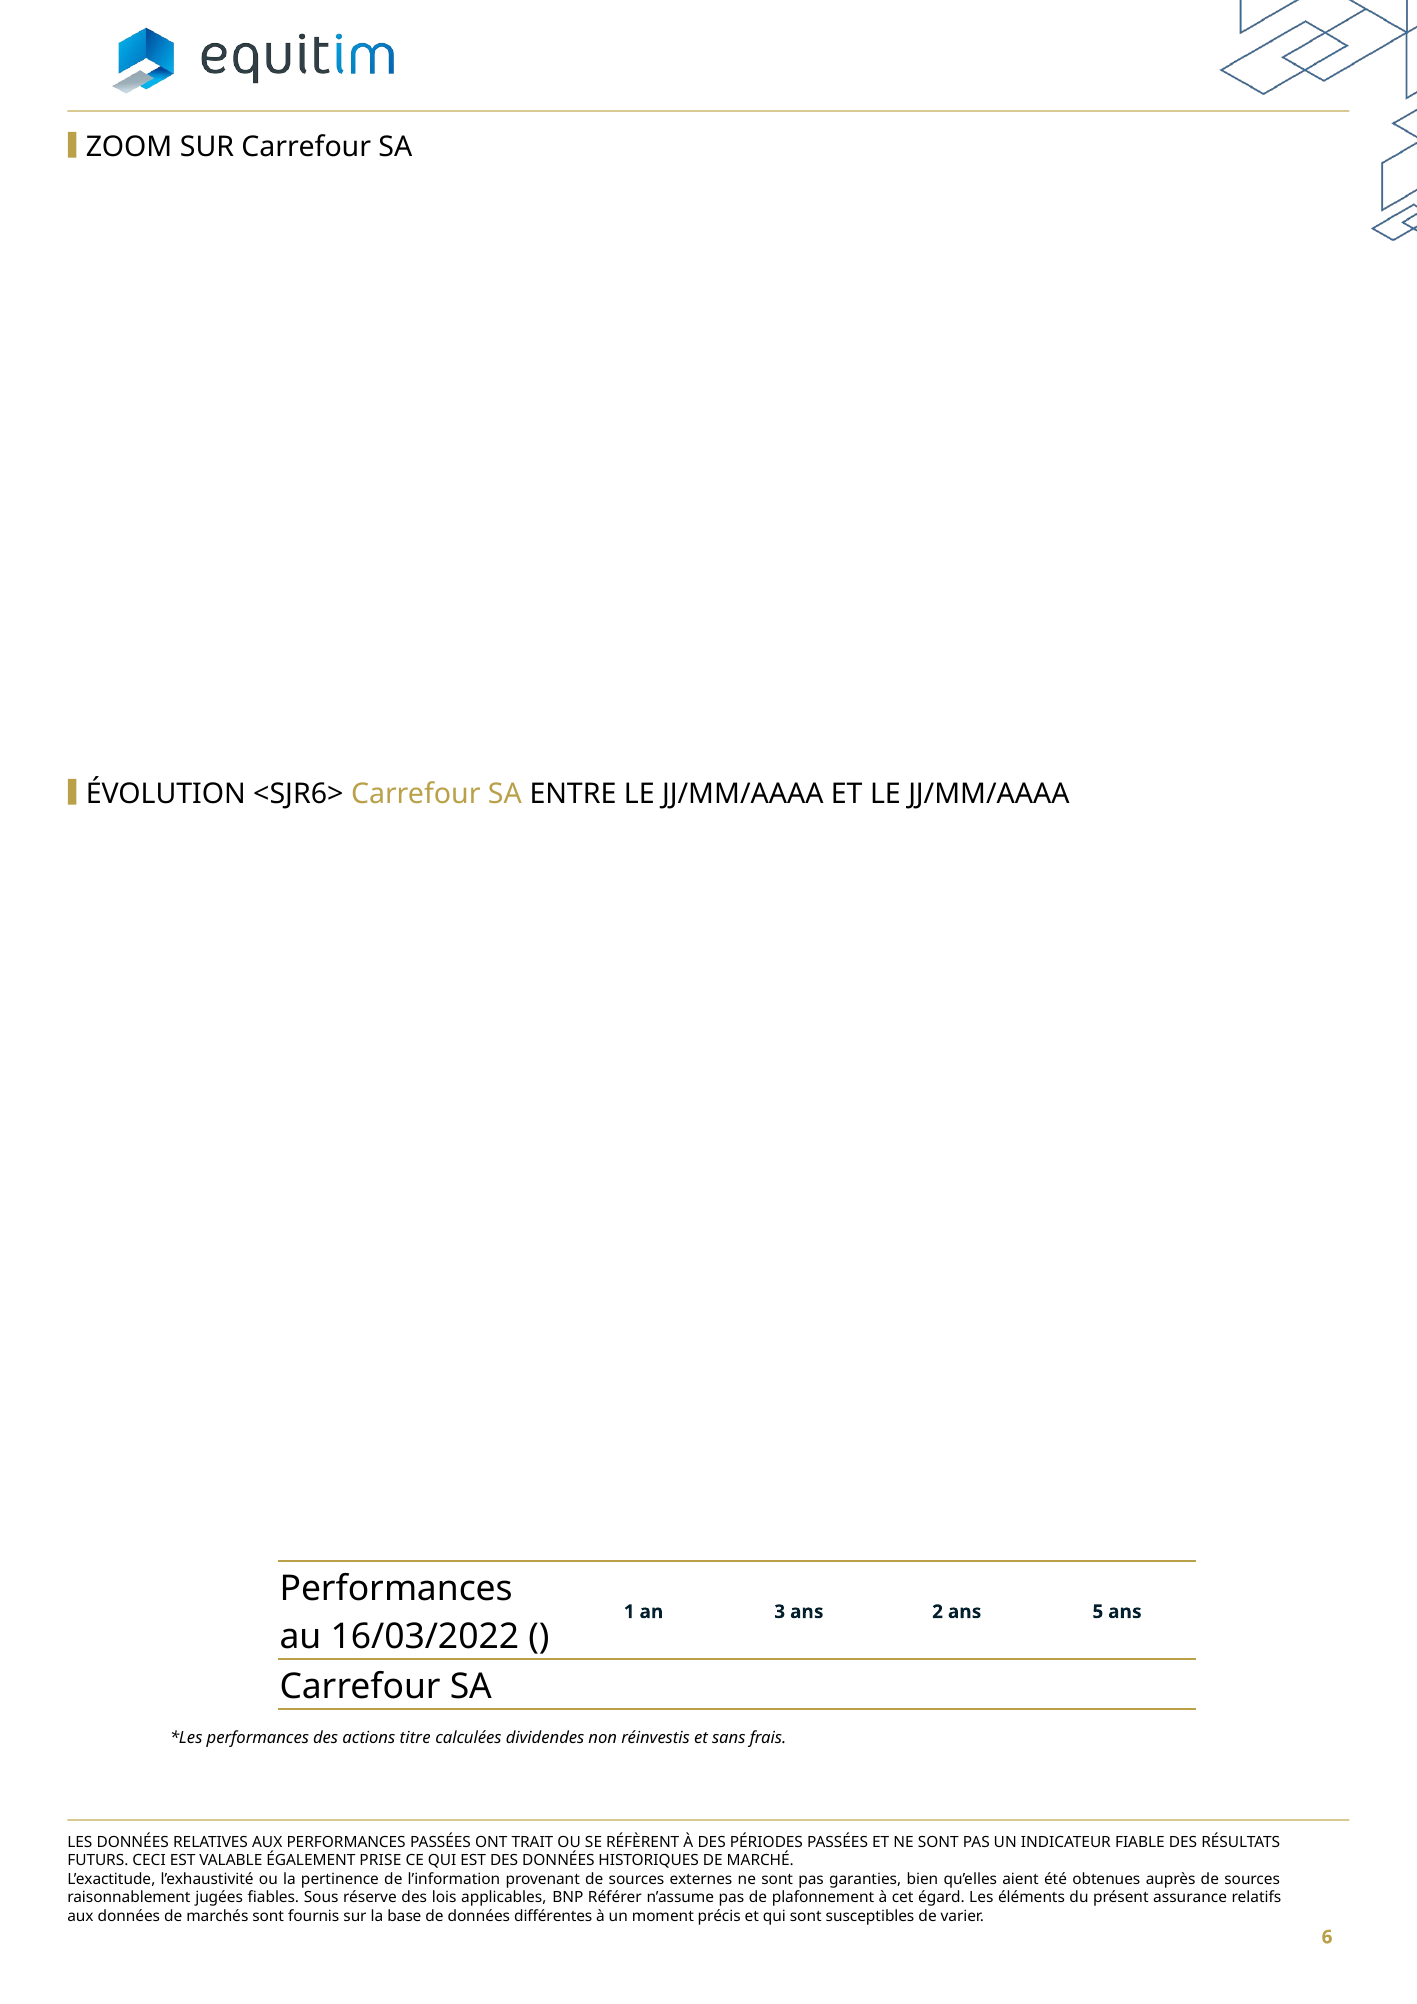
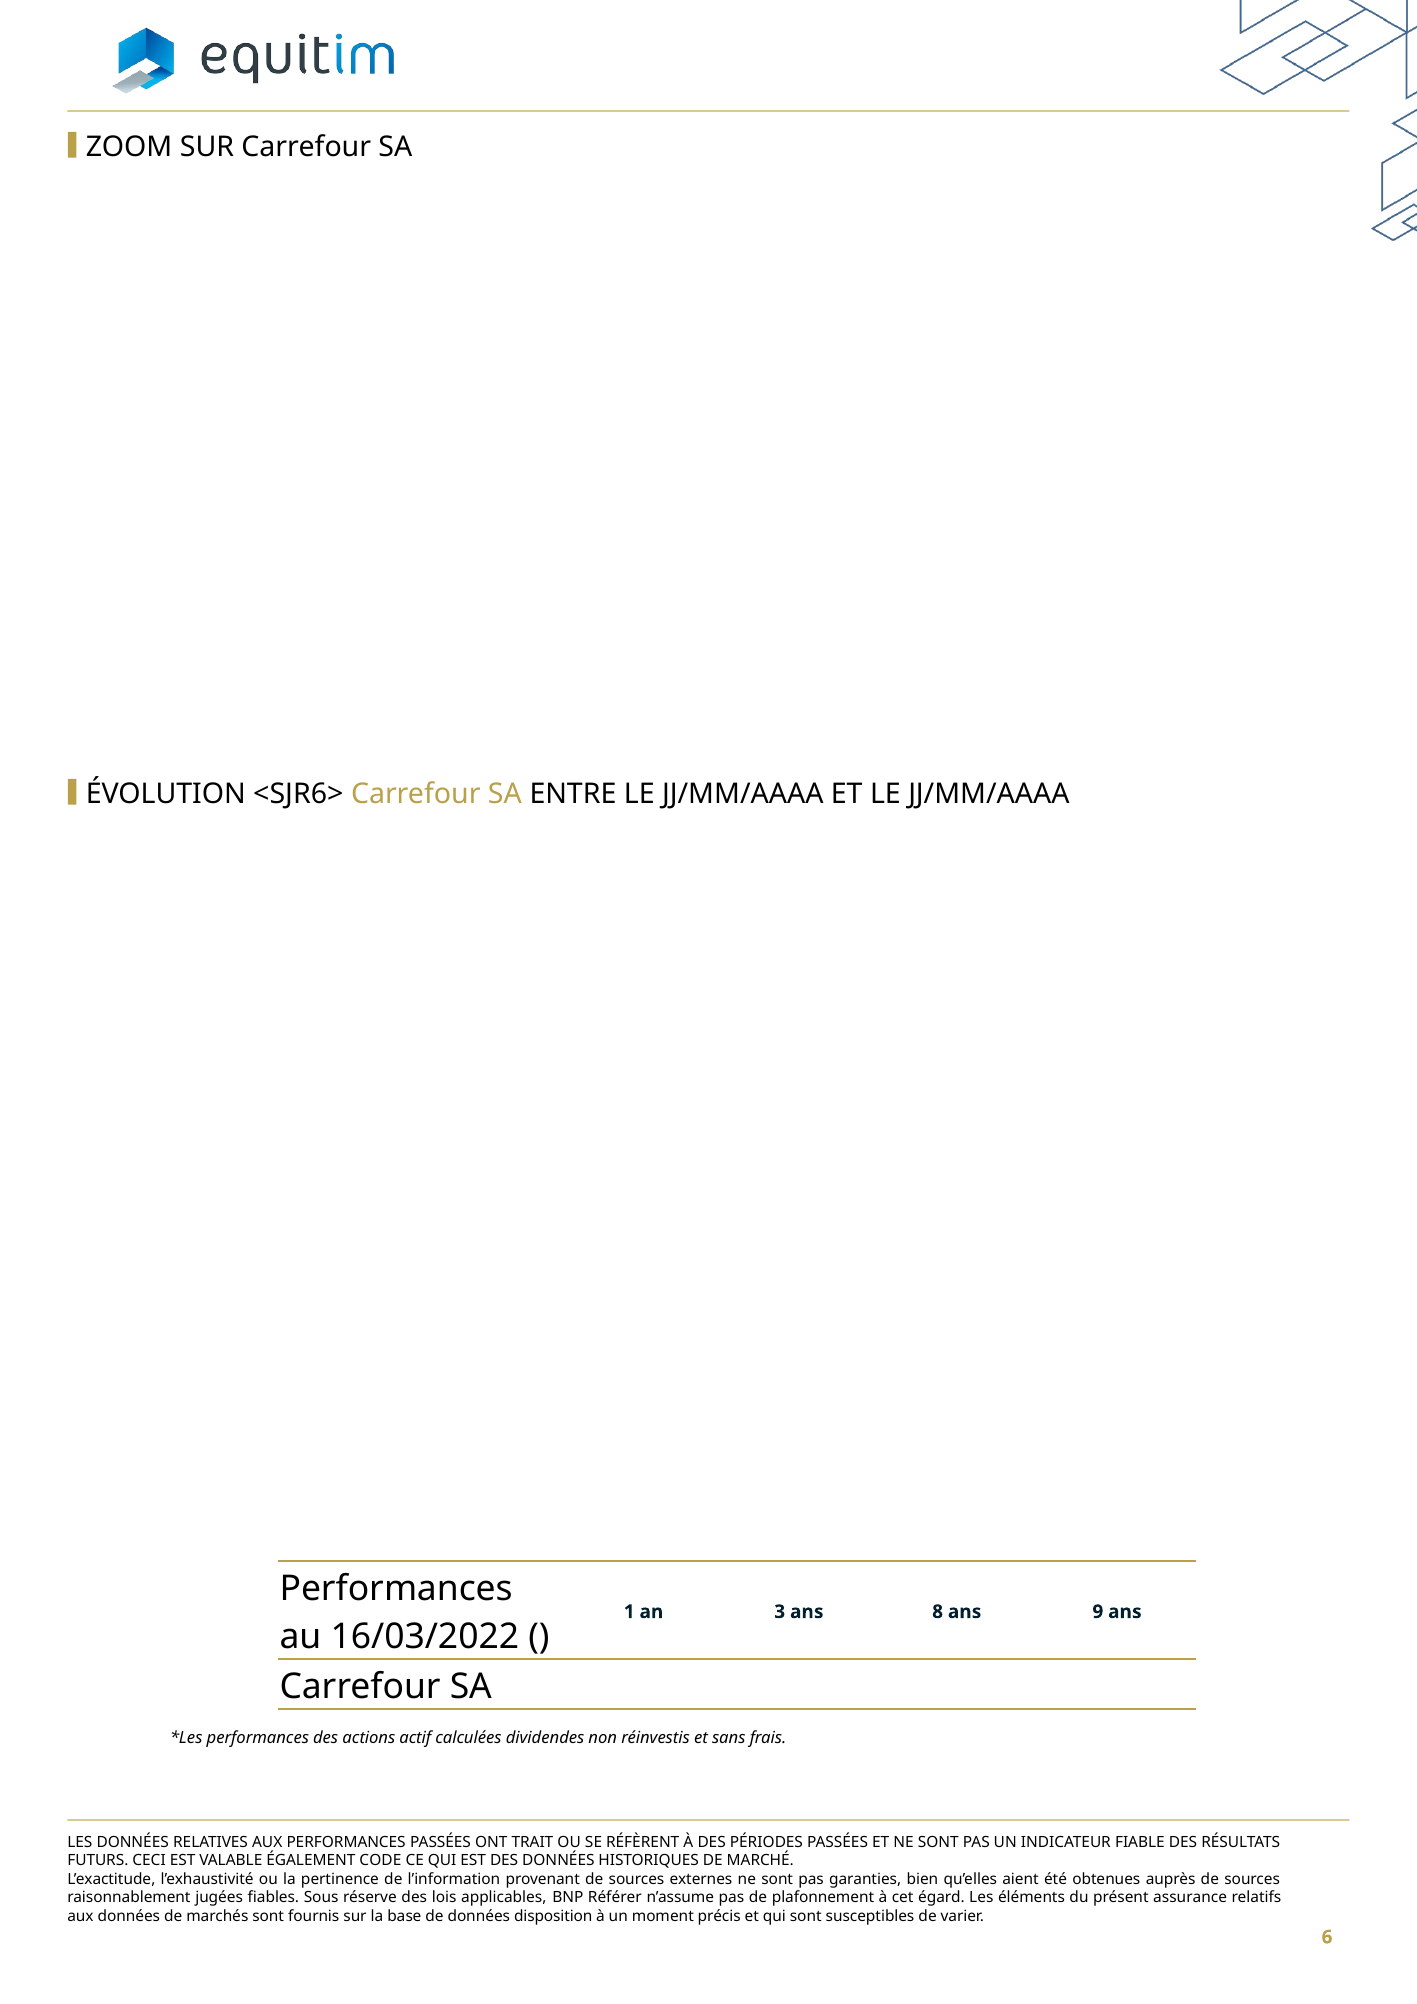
2: 2 -> 8 (938, 1612)
5: 5 -> 9 (1098, 1612)
titre: titre -> actif (415, 1738)
PRISE: PRISE -> CODE (380, 1861)
différentes: différentes -> disposition (553, 1916)
